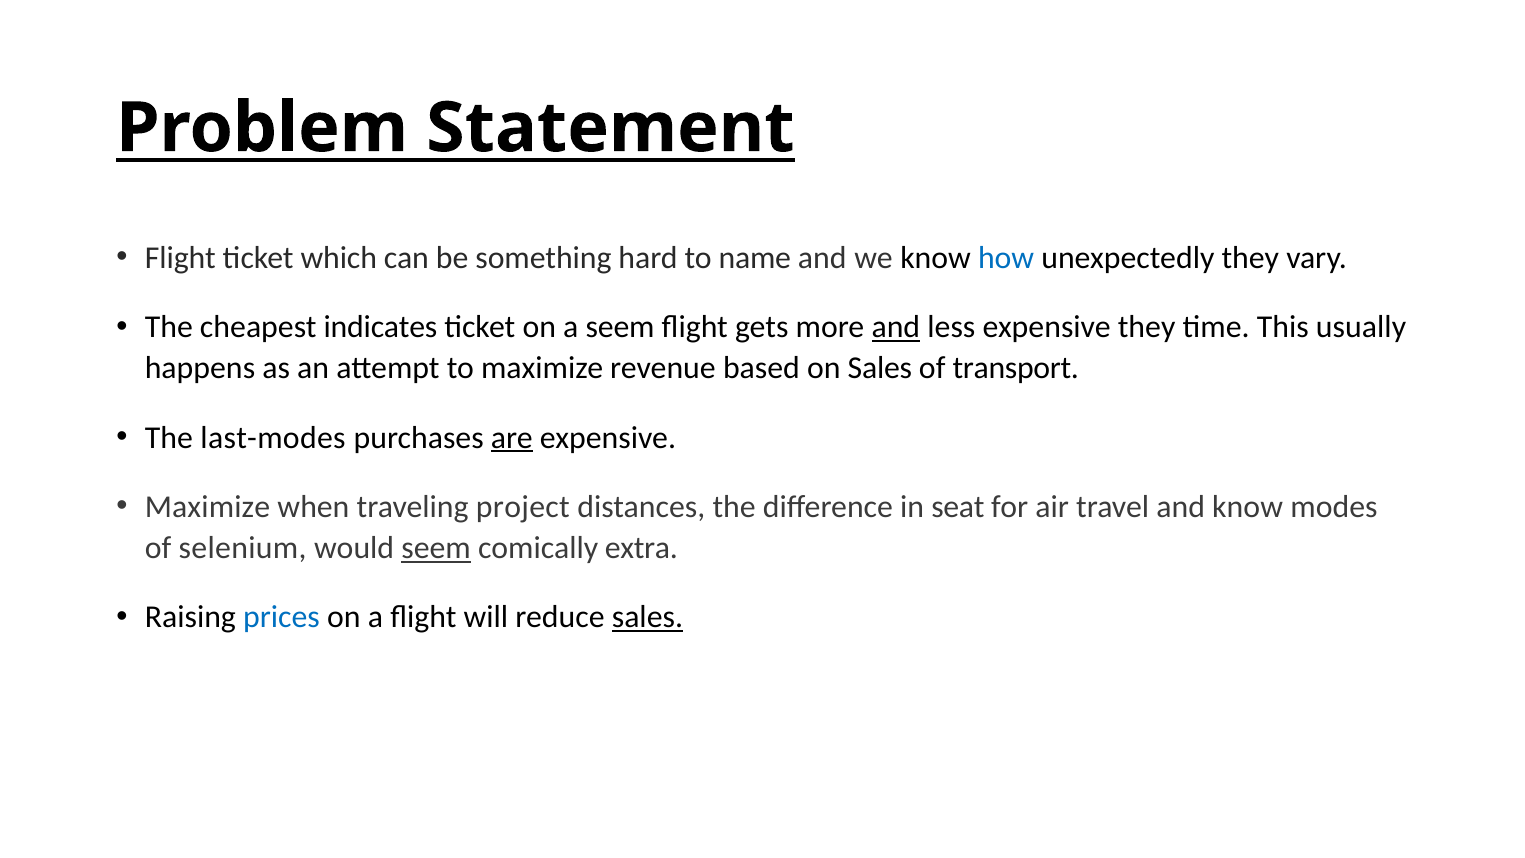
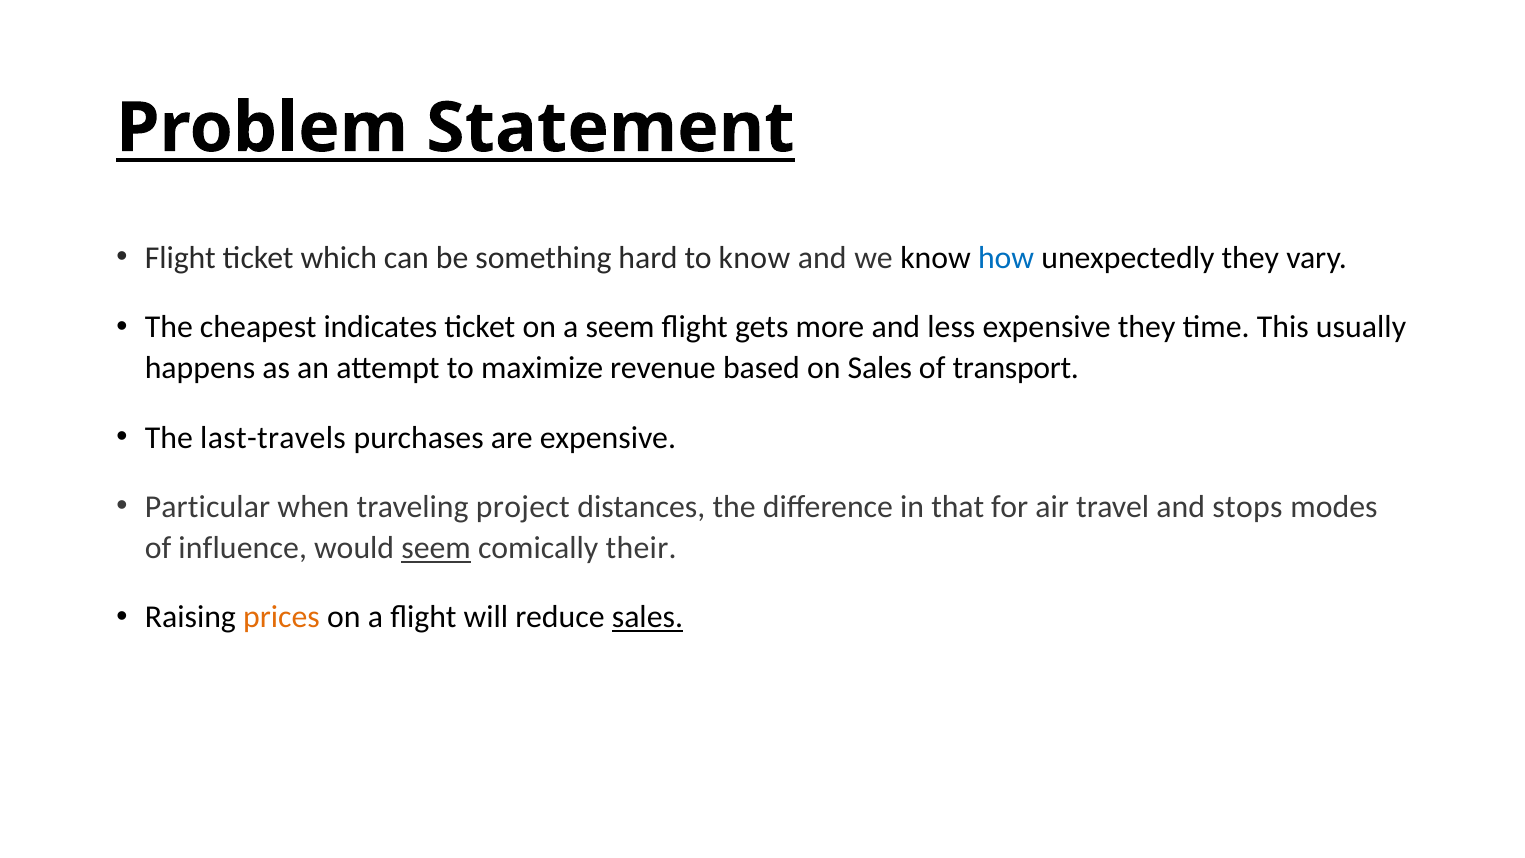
to name: name -> know (754, 258)
and underline: present -> none (896, 327)
last-modes: last-modes -> last-travels (273, 438)
are underline: present -> none (512, 438)
Maximize: Maximize -> Particular (208, 507)
seat: seat -> that (958, 507)
and know: know -> stops (1248, 507)
selenium: selenium -> influence (243, 548)
extra: extra -> their (641, 548)
prices colour: blue -> orange (282, 617)
